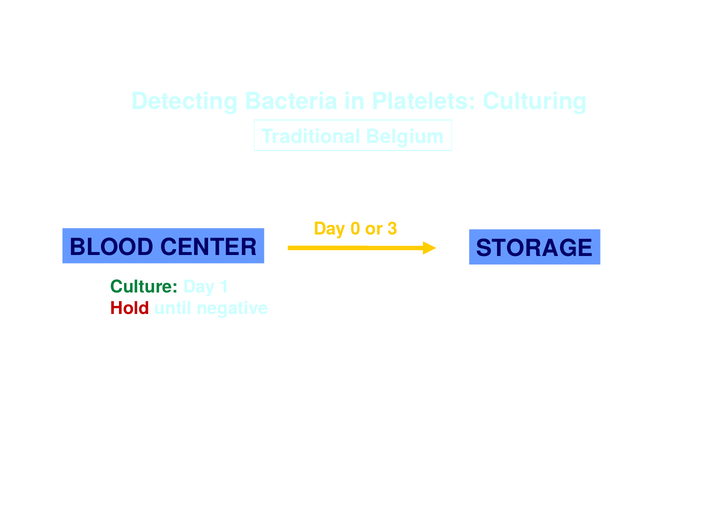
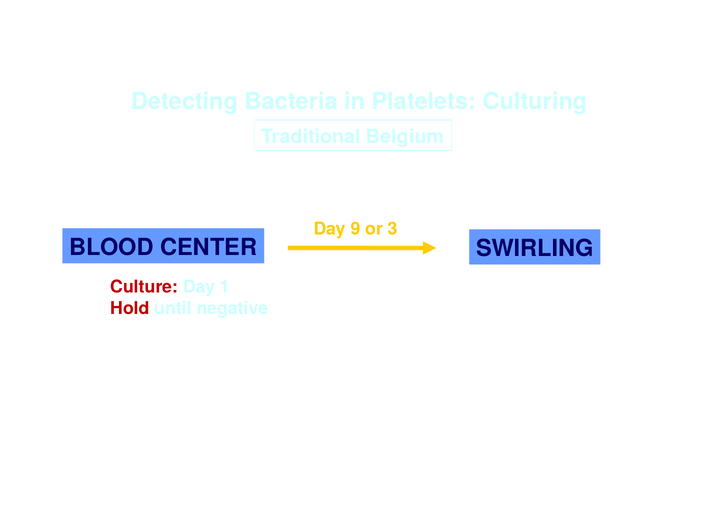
0: 0 -> 9 (355, 229)
STORAGE: STORAGE -> SWIRLING (535, 249)
Culture colour: green -> red (144, 287)
